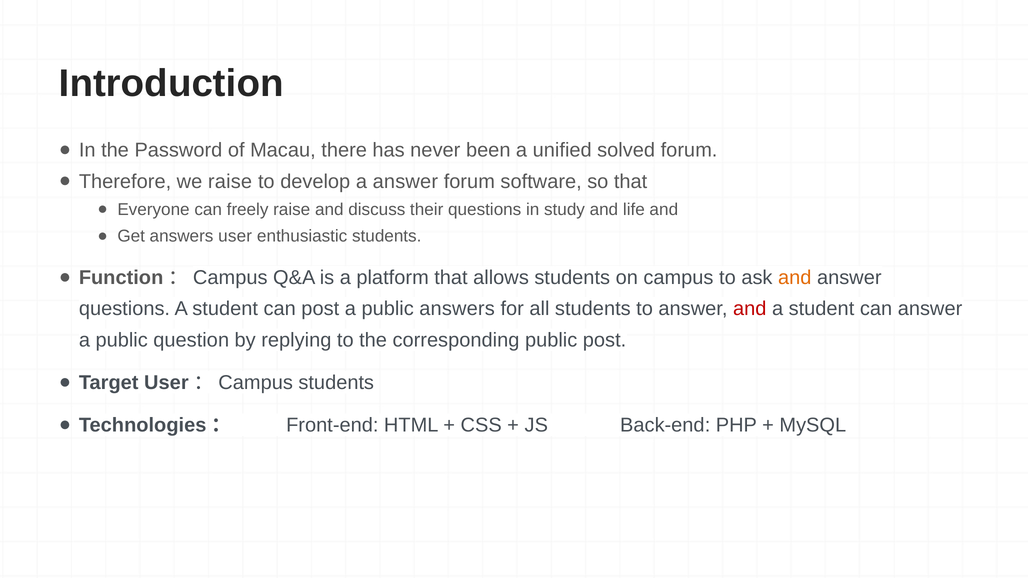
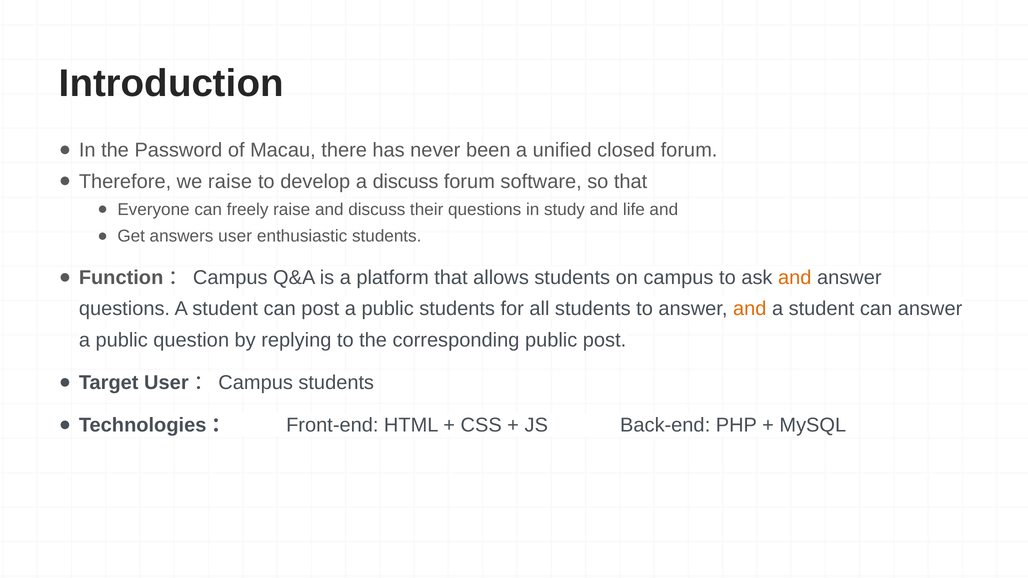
solved: solved -> closed (626, 150)
a answer: answer -> discuss (406, 182)
public answers: answers -> students (457, 309)
and colour: red -> orange (750, 309)
